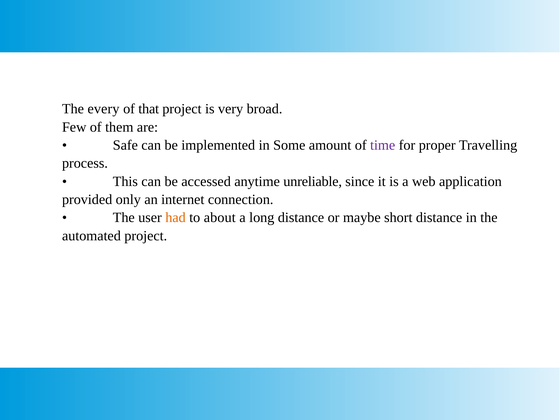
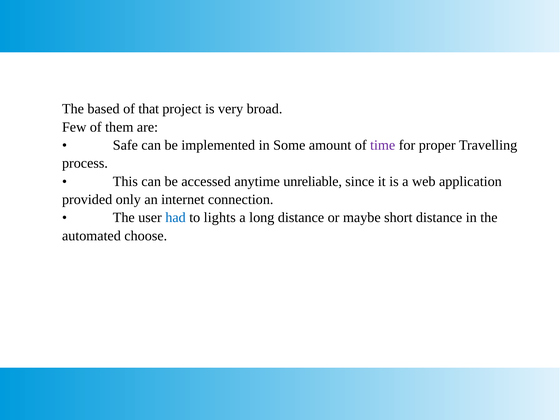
every: every -> based (104, 109)
had colour: orange -> blue (176, 218)
about: about -> lights (220, 218)
automated project: project -> choose (146, 236)
